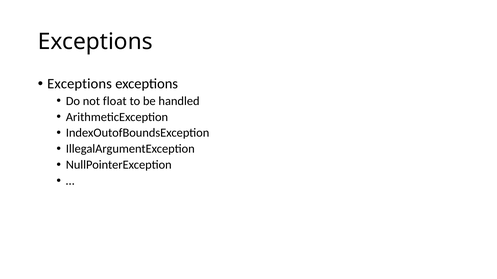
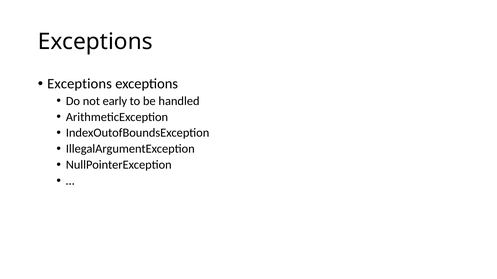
float: float -> early (115, 101)
